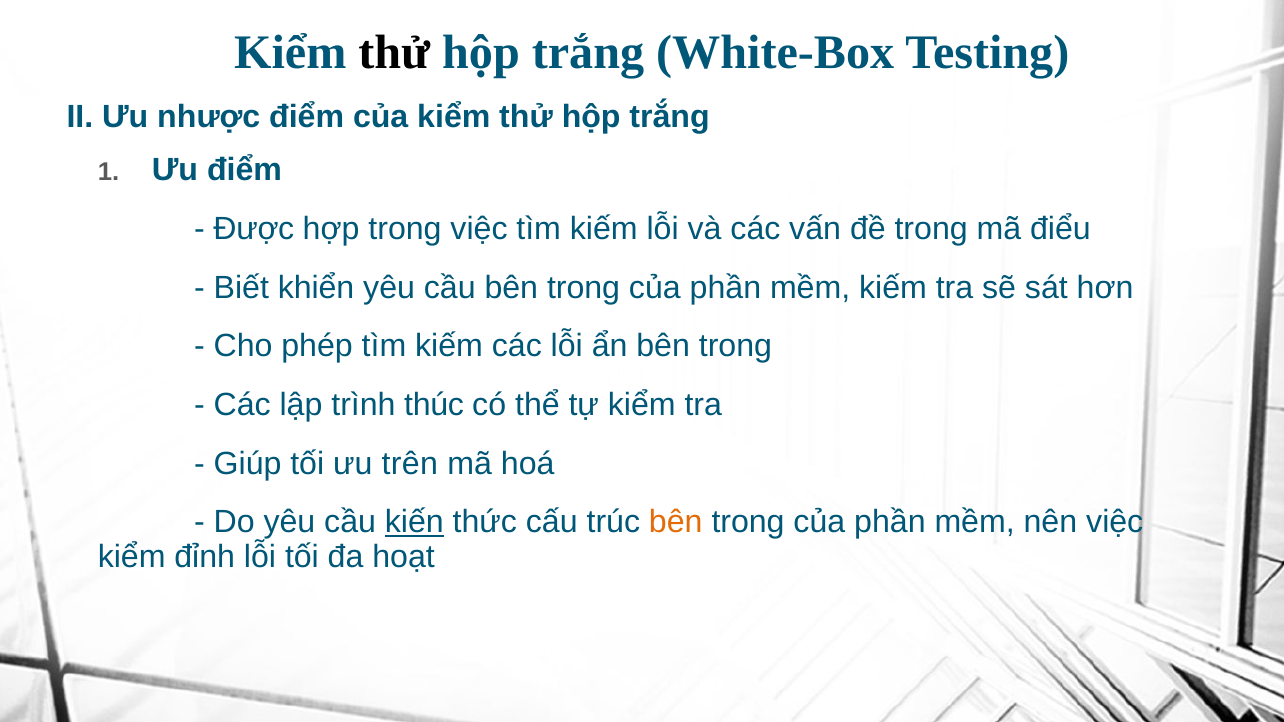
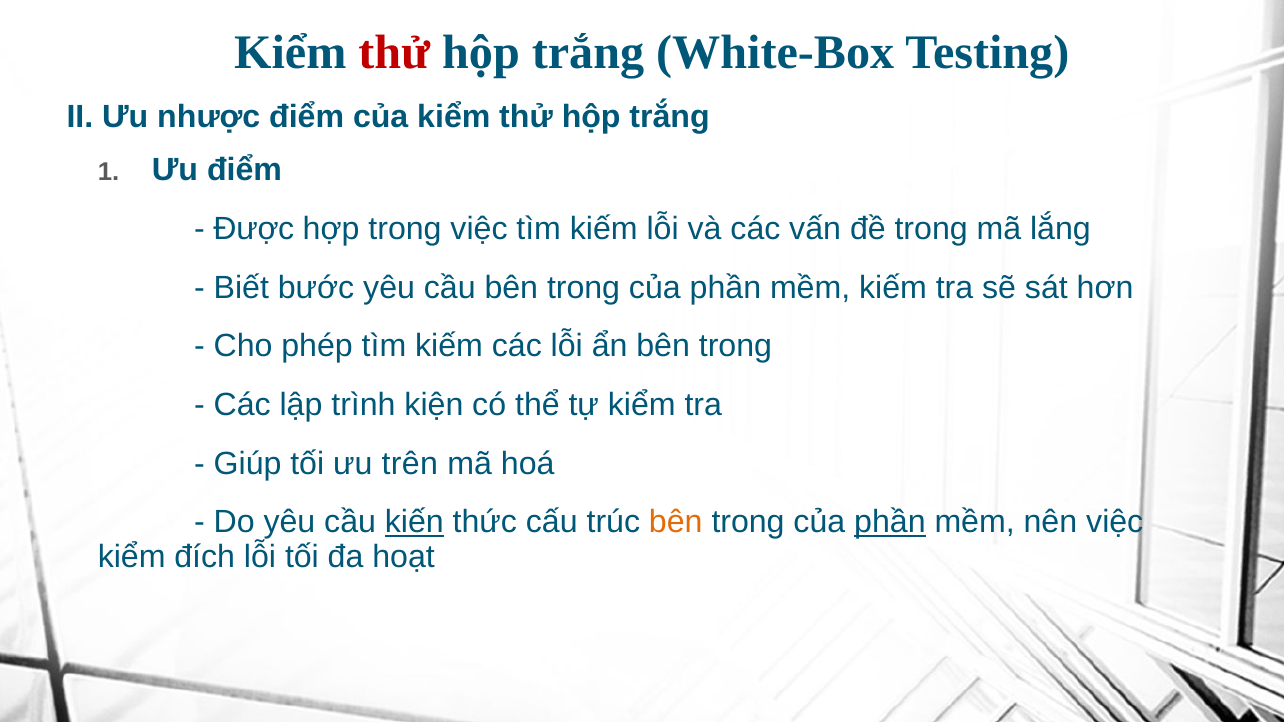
thử colour: black -> red (394, 53)
điểu: điểu -> lắng (1060, 229)
khiển: khiển -> bước (316, 288)
thúc: thúc -> kiện (434, 405)
phần underline: none -> present (890, 523)
đỉnh: đỉnh -> đích (205, 557)
